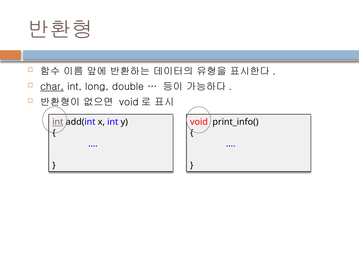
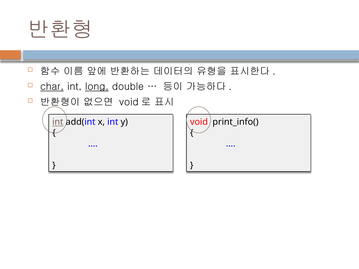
long underline: none -> present (97, 87)
